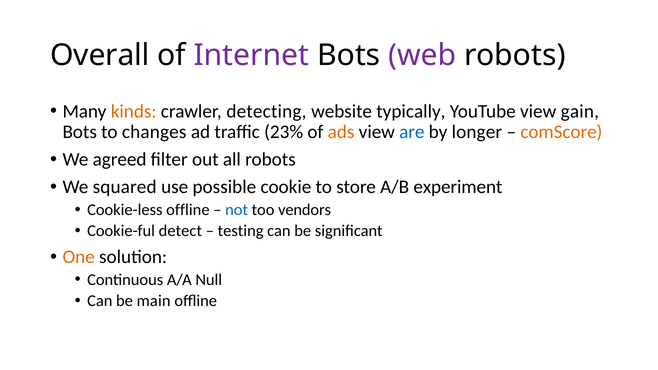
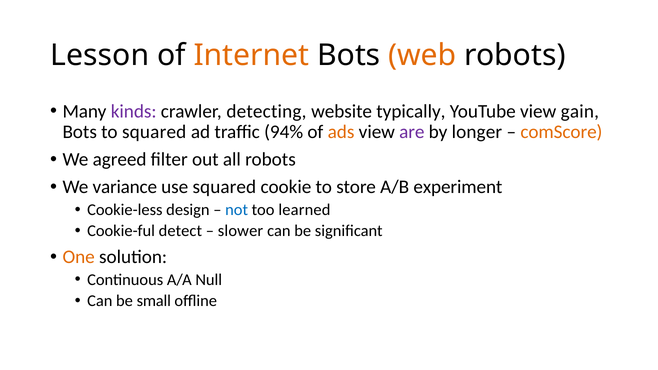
Overall: Overall -> Lesson (100, 55)
Internet colour: purple -> orange (251, 55)
web colour: purple -> orange (422, 55)
kinds colour: orange -> purple (134, 111)
to changes: changes -> squared (154, 132)
23%: 23% -> 94% (284, 132)
are colour: blue -> purple (412, 132)
squared: squared -> variance (125, 187)
use possible: possible -> squared (224, 187)
Cookie-less offline: offline -> design (188, 210)
vendors: vendors -> learned (304, 210)
testing: testing -> slower (241, 231)
main: main -> small (154, 301)
